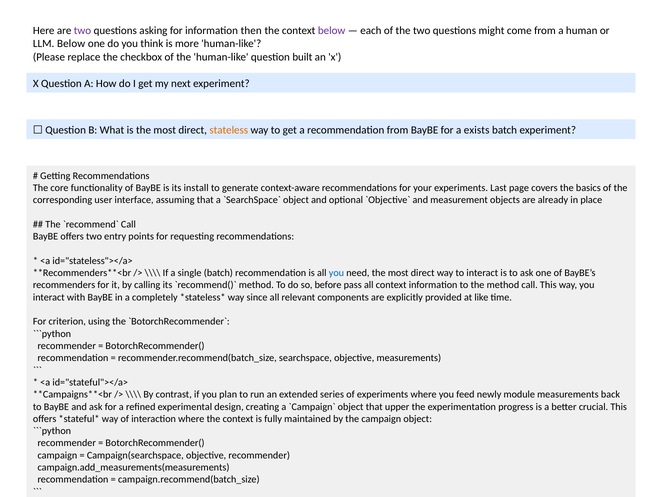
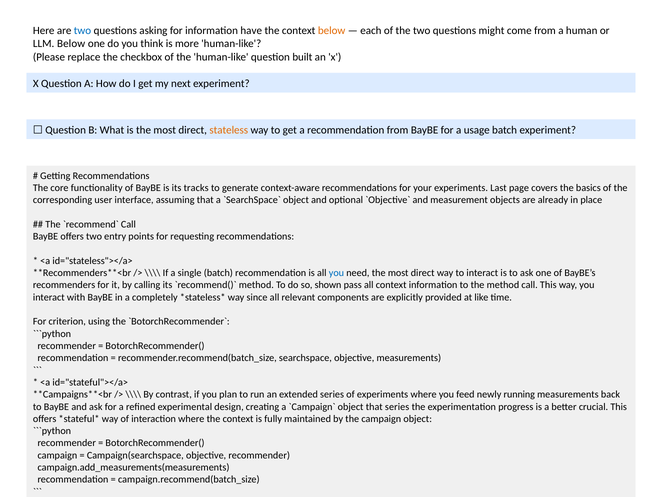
two colour: purple -> blue (82, 30)
then: then -> have (251, 30)
below colour: purple -> orange (332, 30)
exists: exists -> usage (477, 130)
install: install -> tracks (196, 188)
before: before -> shown (328, 285)
module: module -> running (519, 394)
that upper: upper -> series (397, 406)
